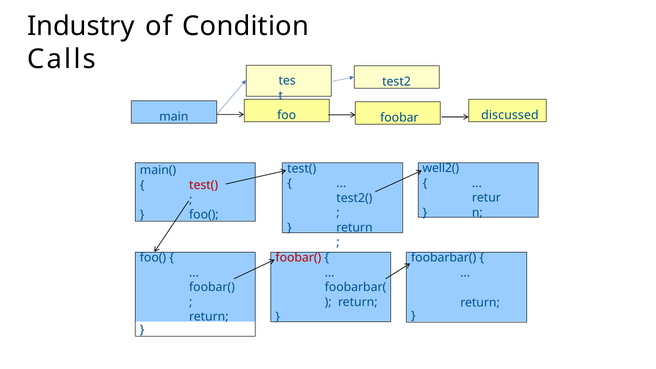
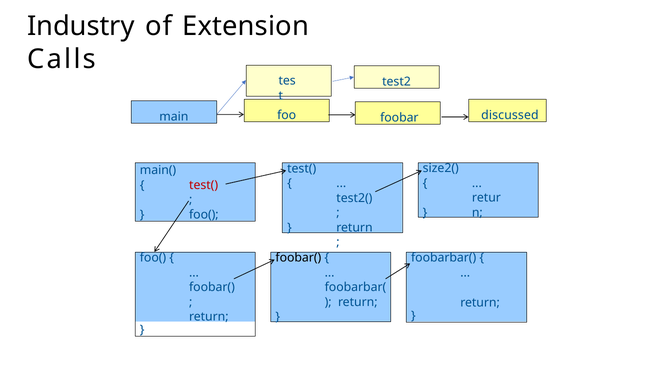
Condition: Condition -> Extension (246, 26)
well2(: well2( -> size2( (441, 168)
foobar( colour: red -> black (298, 258)
